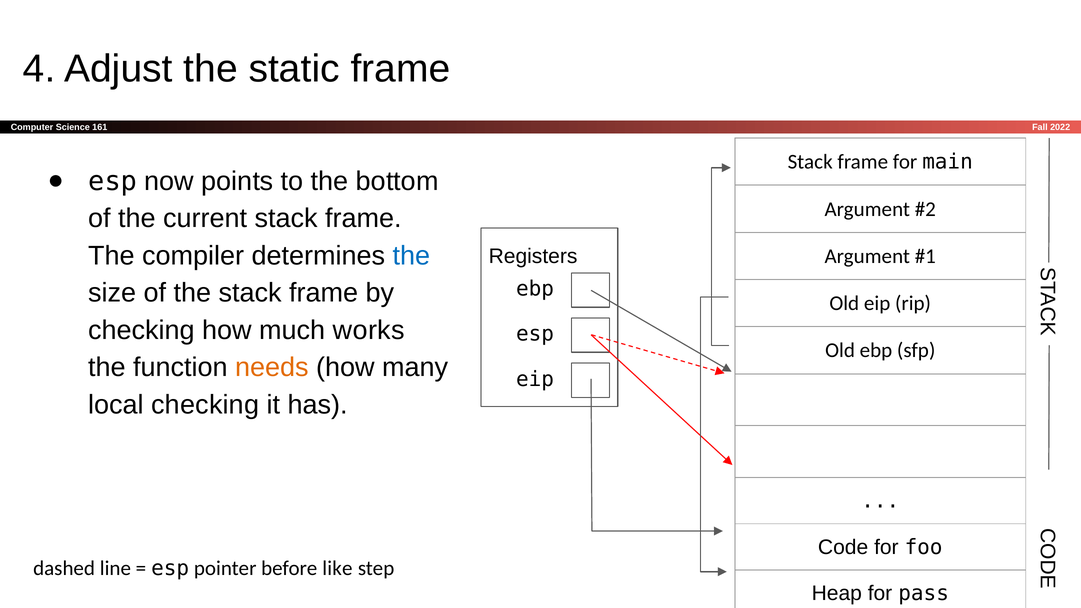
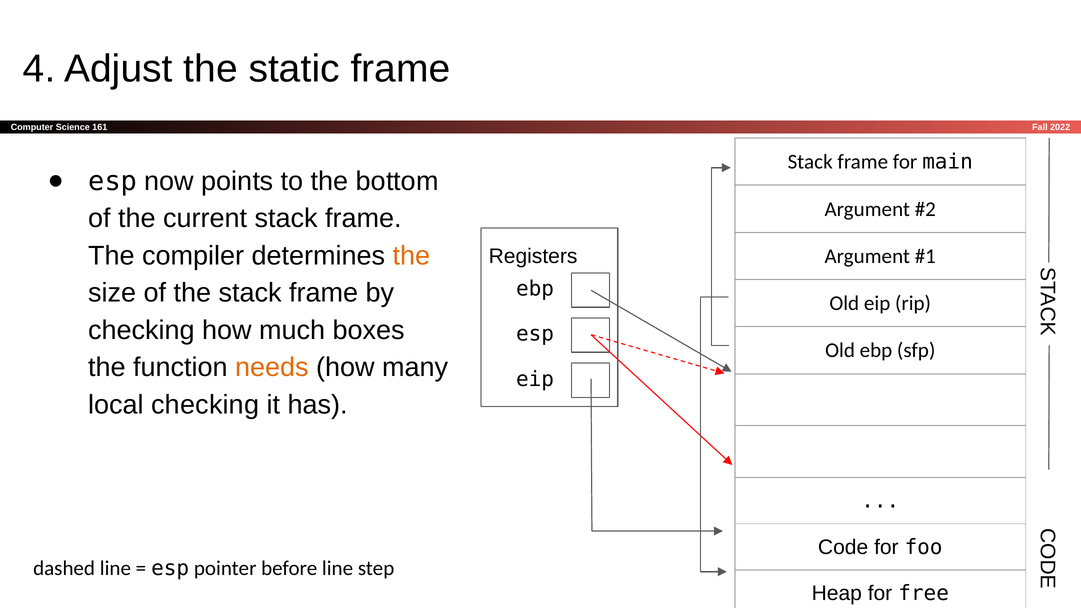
the colour: blue -> orange (412, 256)
works: works -> boxes (369, 330)
before like: like -> line (338, 568)
pass: pass -> free (924, 594)
